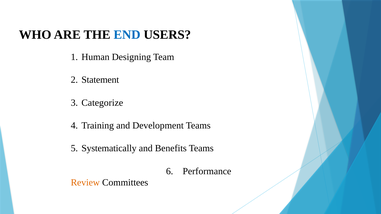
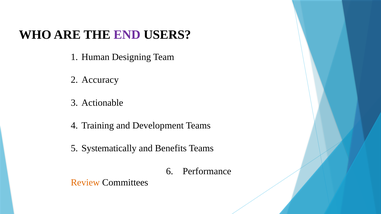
END colour: blue -> purple (127, 35)
Statement: Statement -> Accuracy (100, 80)
Categorize: Categorize -> Actionable (102, 103)
